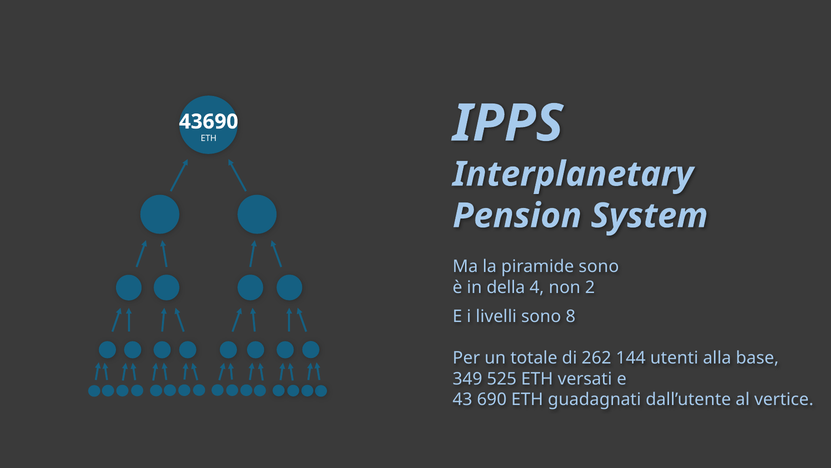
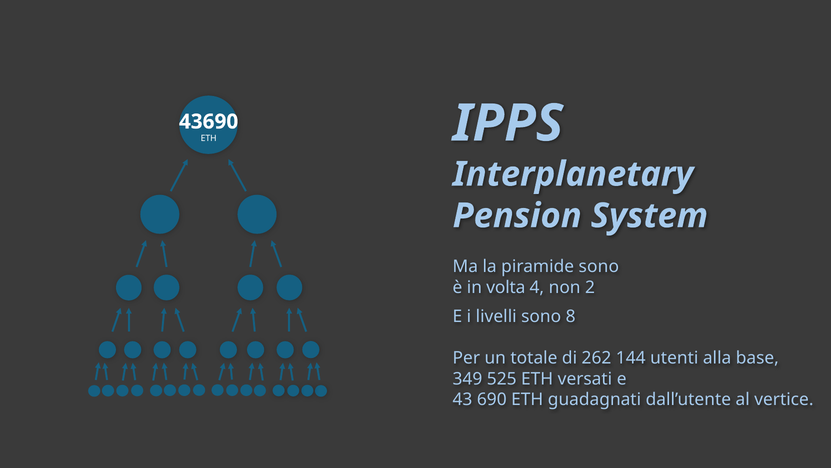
della: della -> volta (506, 287)
